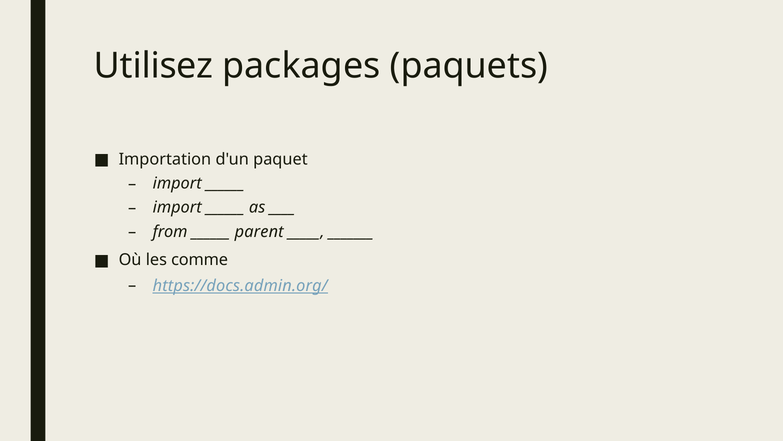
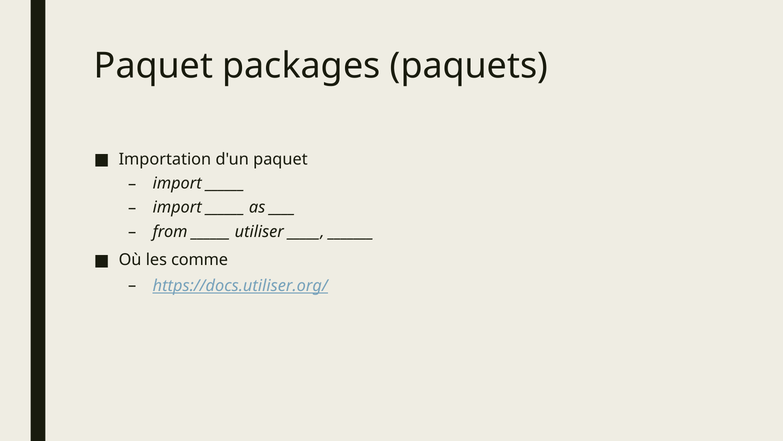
Utilisez: Utilisez -> Paquet (153, 66)
parent: parent -> utiliser (259, 231)
https://docs.admin.org/: https://docs.admin.org/ -> https://docs.utiliser.org/ (240, 285)
